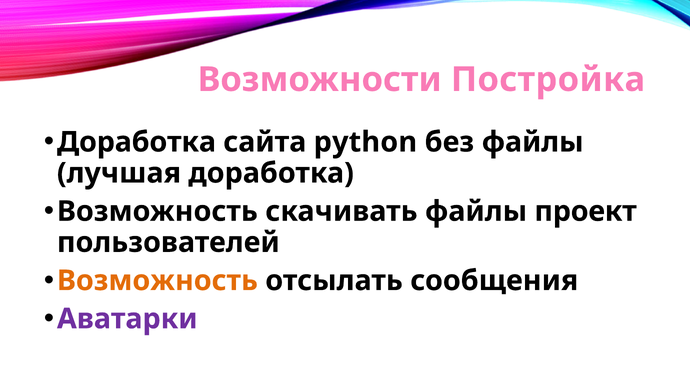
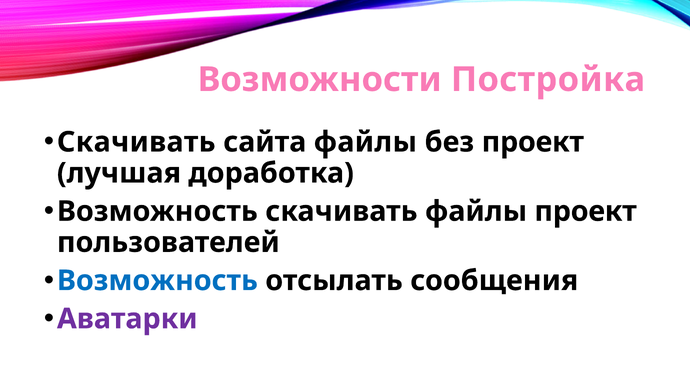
Доработка: Доработка -> Скачивать (136, 142)
сайта python: python -> файлы (365, 142)
без файлы: файлы -> проект (533, 142)
Возможность colour: orange -> blue (157, 281)
